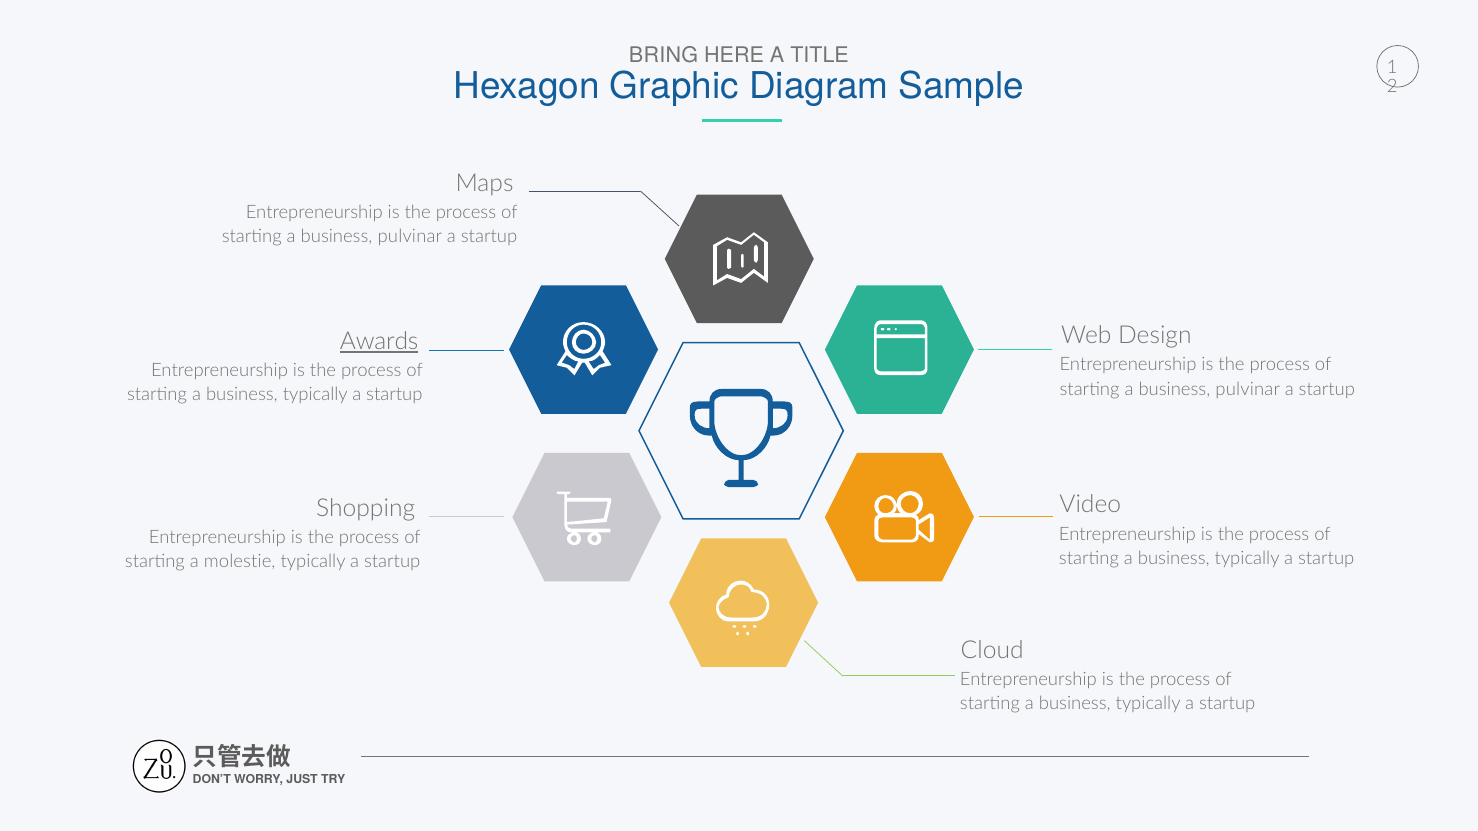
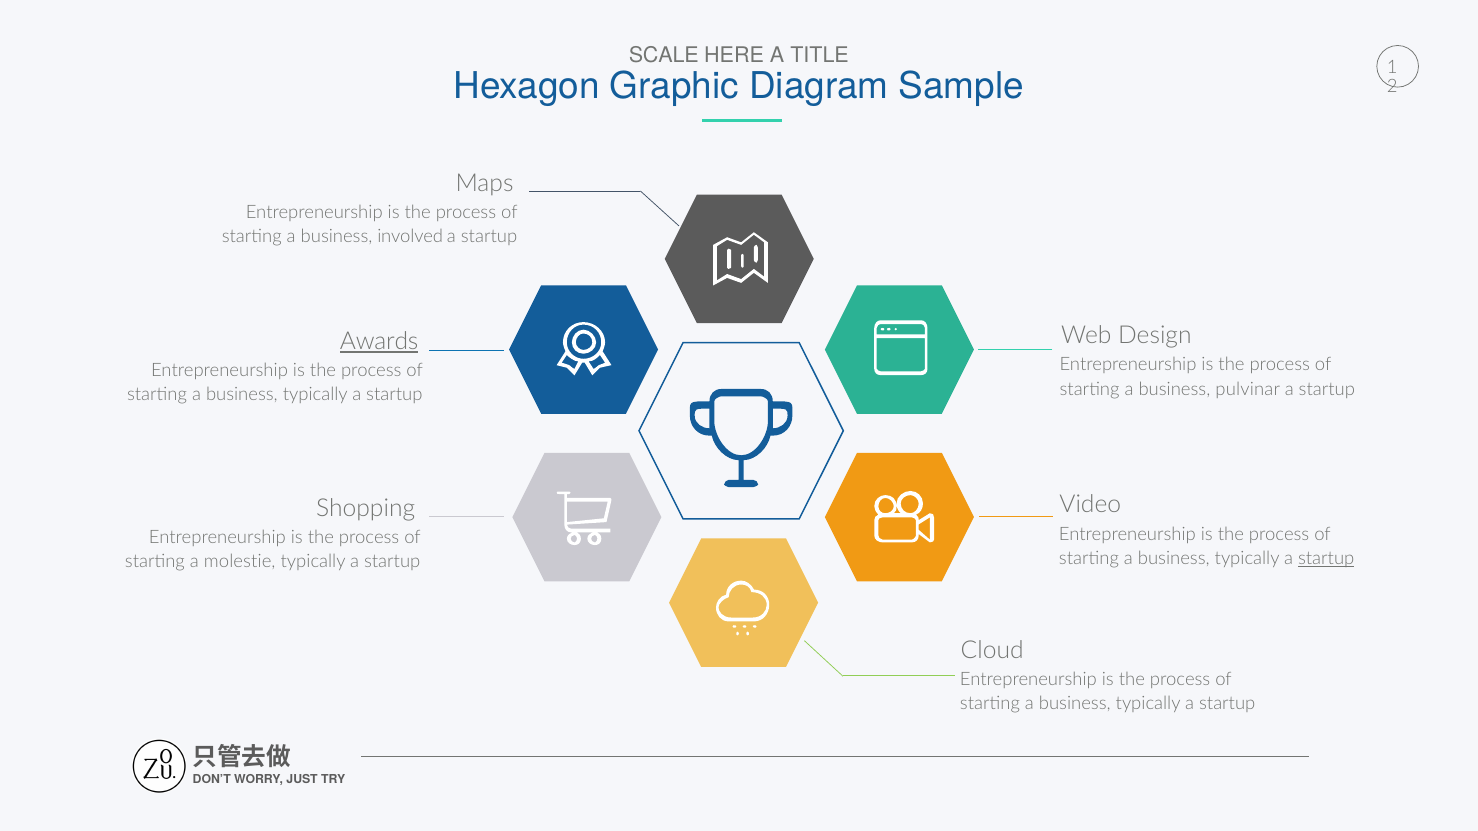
BRING: BRING -> SCALE (664, 55)
pulvinar: pulvinar -> involved (410, 237)
startup underline: none -> present (1326, 559)
